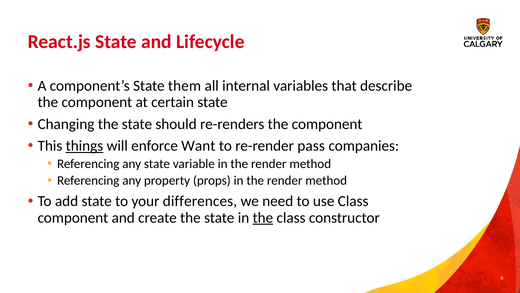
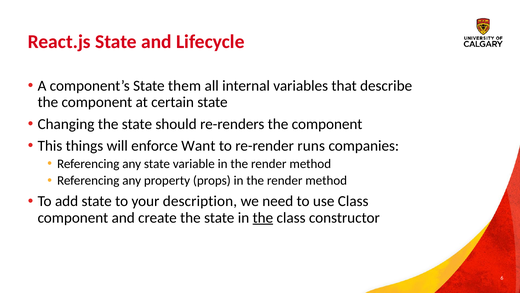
things underline: present -> none (84, 146)
pass: pass -> runs (311, 146)
differences: differences -> description (200, 201)
